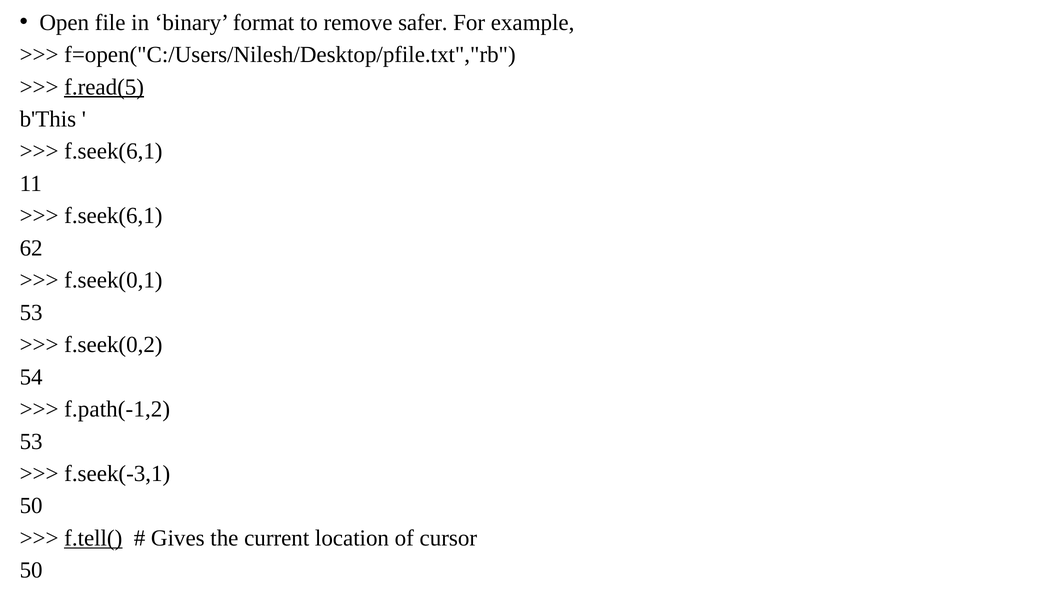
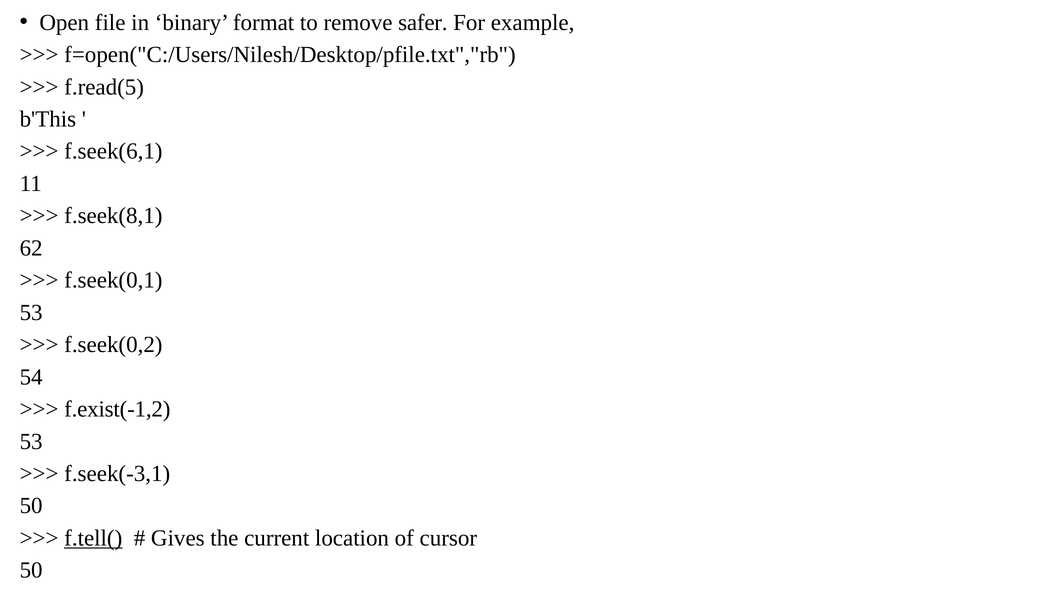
f.read(5 underline: present -> none (104, 87)
f.seek(6,1: f.seek(6,1 -> f.seek(8,1 (113, 216)
f.path(-1,2: f.path(-1,2 -> f.exist(-1,2 (117, 409)
